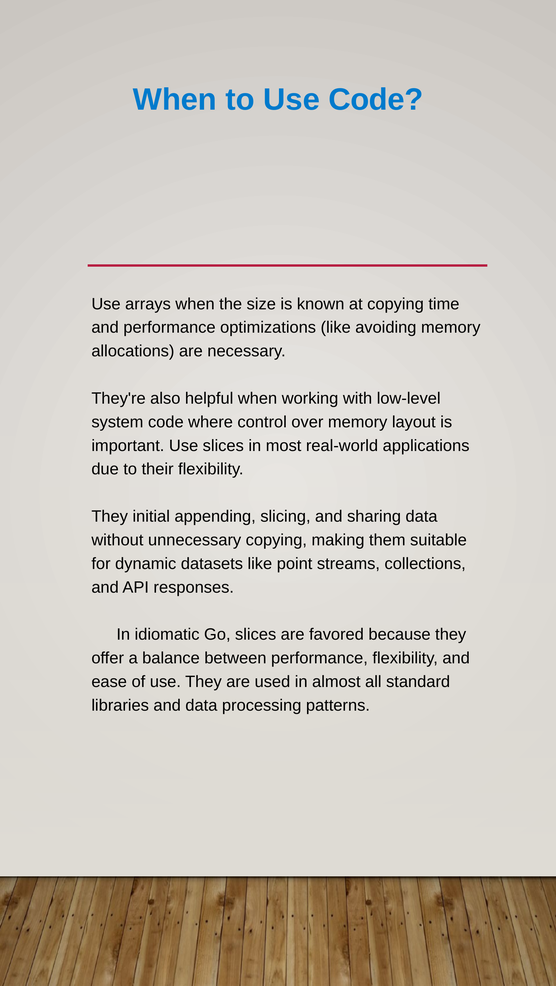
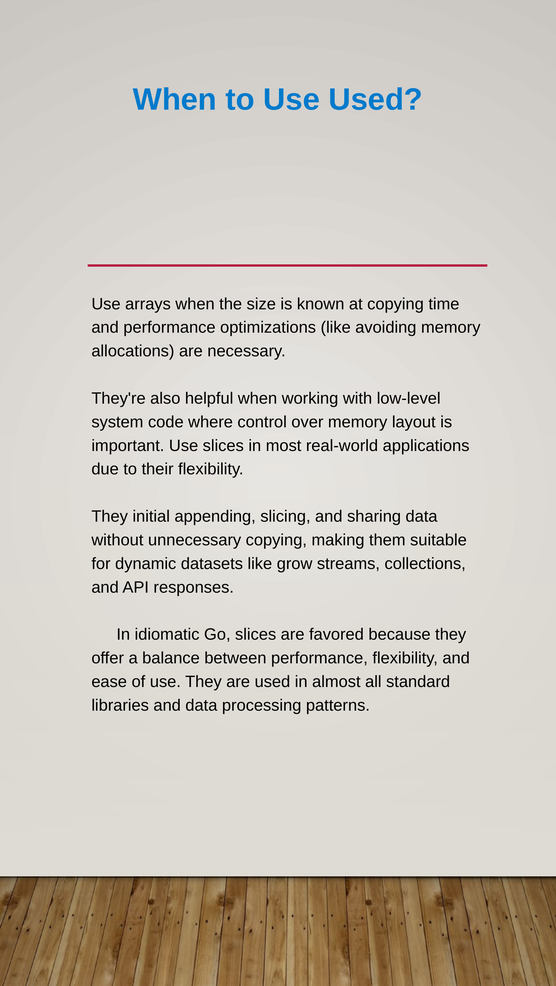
Use Code: Code -> Used (376, 100)
point: point -> grow (295, 564)
